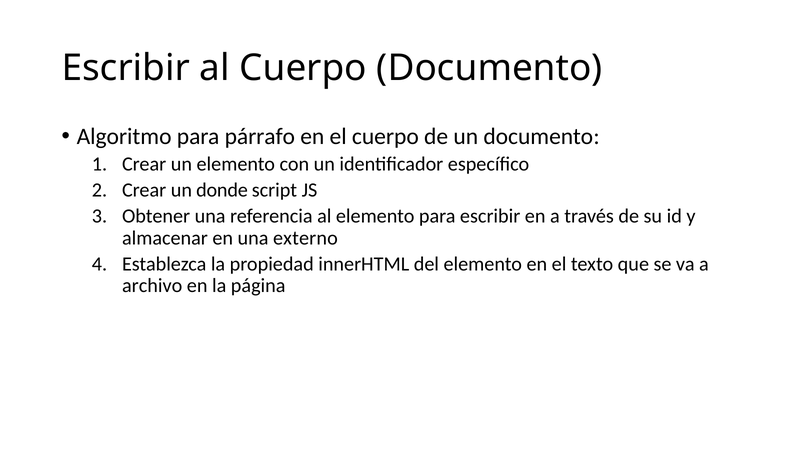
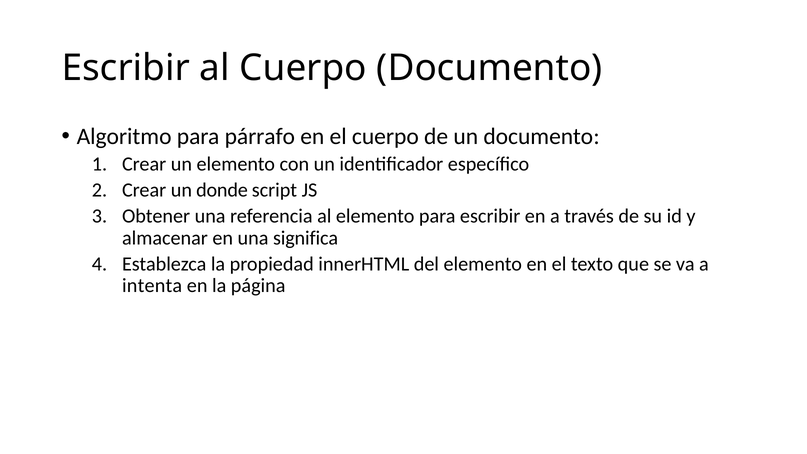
externo: externo -> significa (306, 238)
archivo: archivo -> intenta (152, 286)
